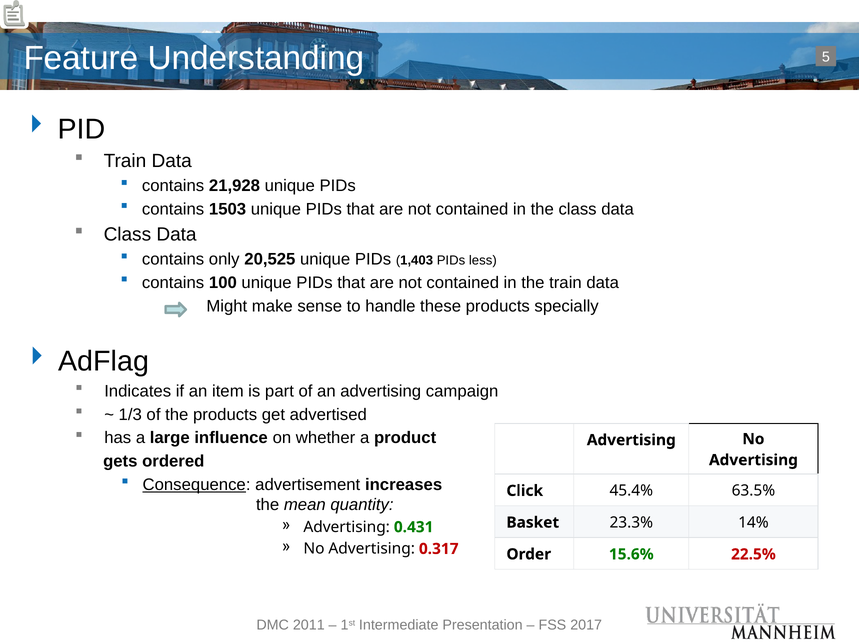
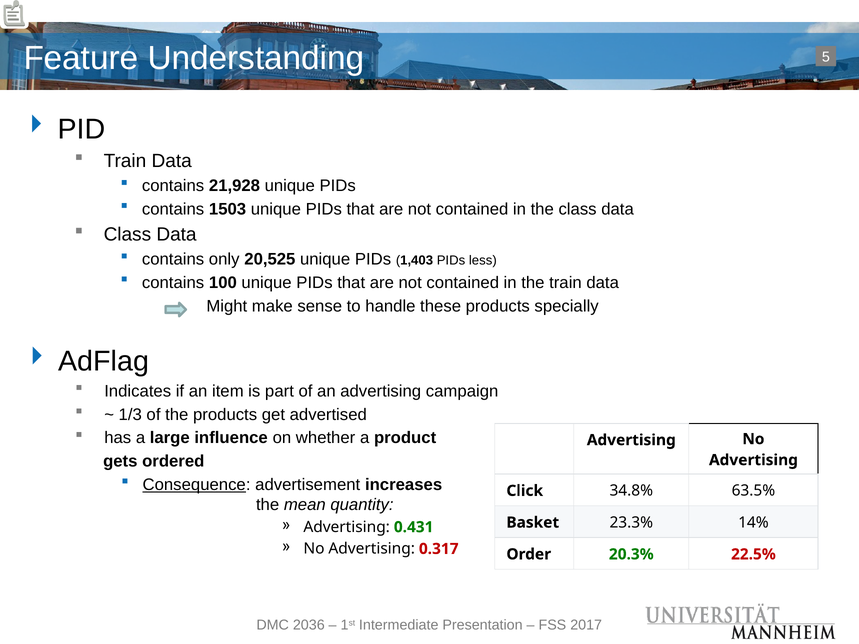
45.4%: 45.4% -> 34.8% (631, 491)
15.6%: 15.6% -> 20.3% (631, 554)
2011: 2011 -> 2036 (309, 625)
